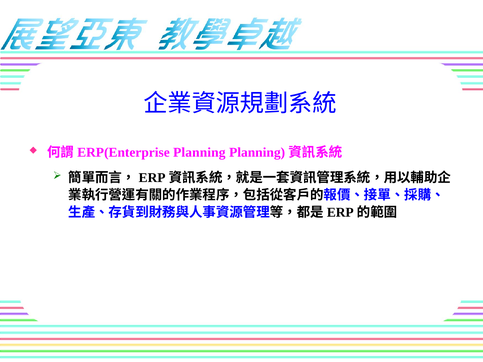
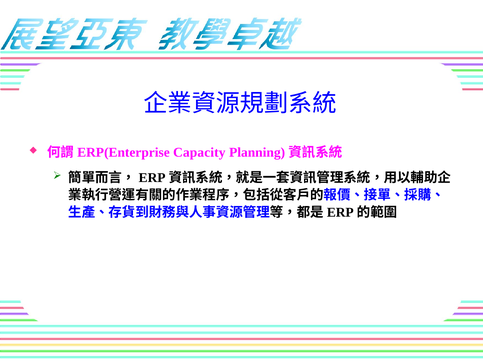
Planning: Planning -> Capacity (199, 152)
